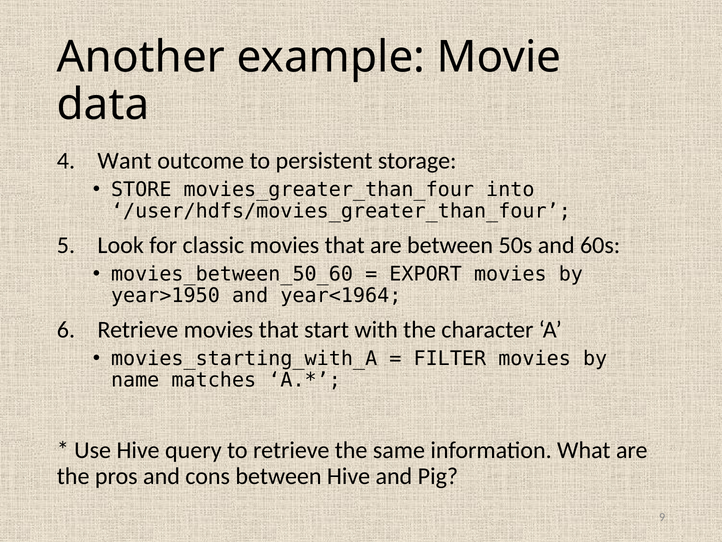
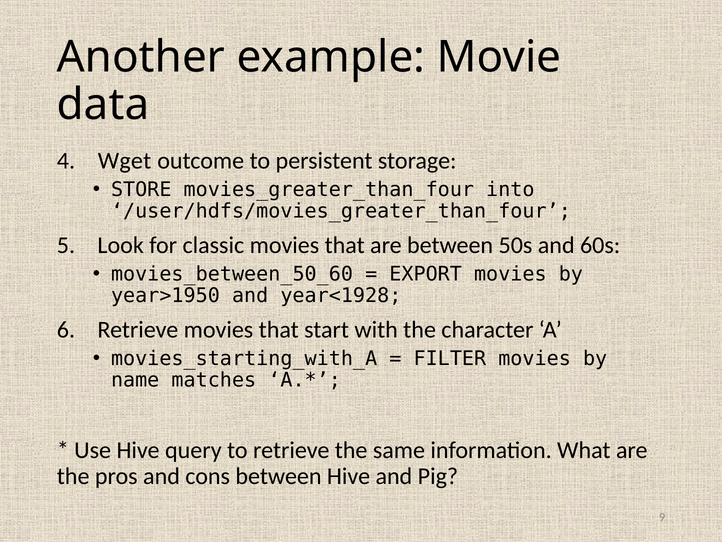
Want: Want -> Wget (125, 161)
year<1964: year<1964 -> year<1928 (341, 296)
